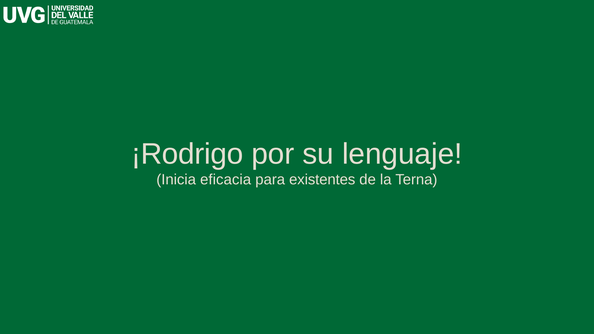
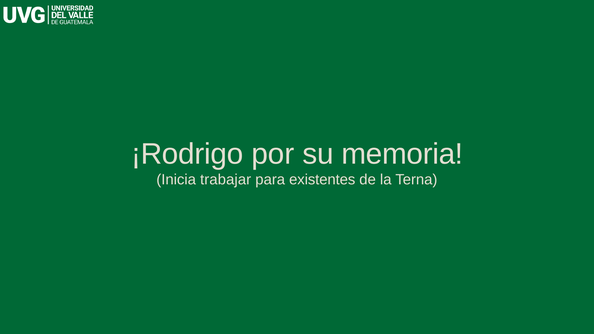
lenguaje: lenguaje -> memoria (402, 154)
eficacia: eficacia -> trabajar (226, 180)
